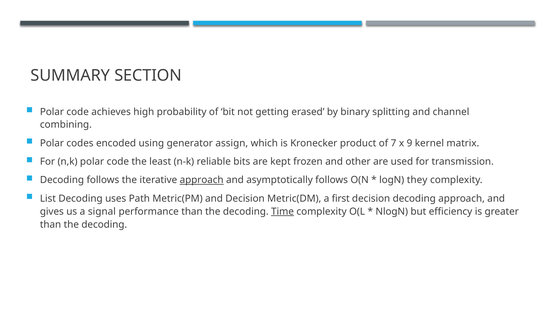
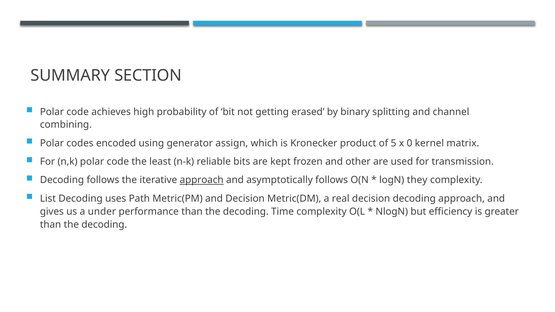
7: 7 -> 5 (394, 143)
9: 9 -> 0 (409, 143)
first: first -> real (341, 199)
signal: signal -> under (102, 212)
Time underline: present -> none (283, 212)
